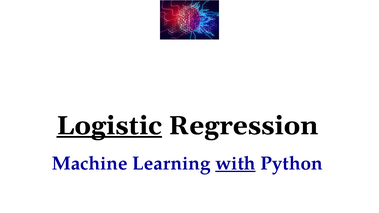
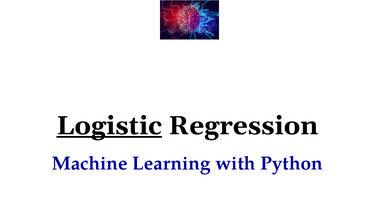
with underline: present -> none (235, 163)
